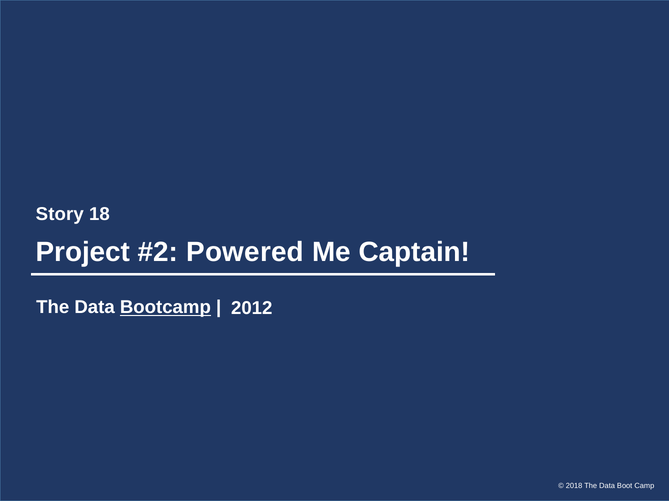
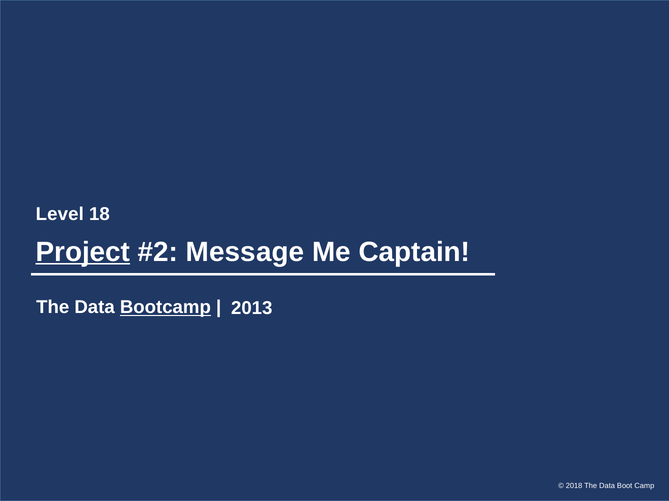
Story: Story -> Level (60, 215)
Project underline: none -> present (83, 252)
Powered: Powered -> Message (245, 252)
2012: 2012 -> 2013 (252, 308)
